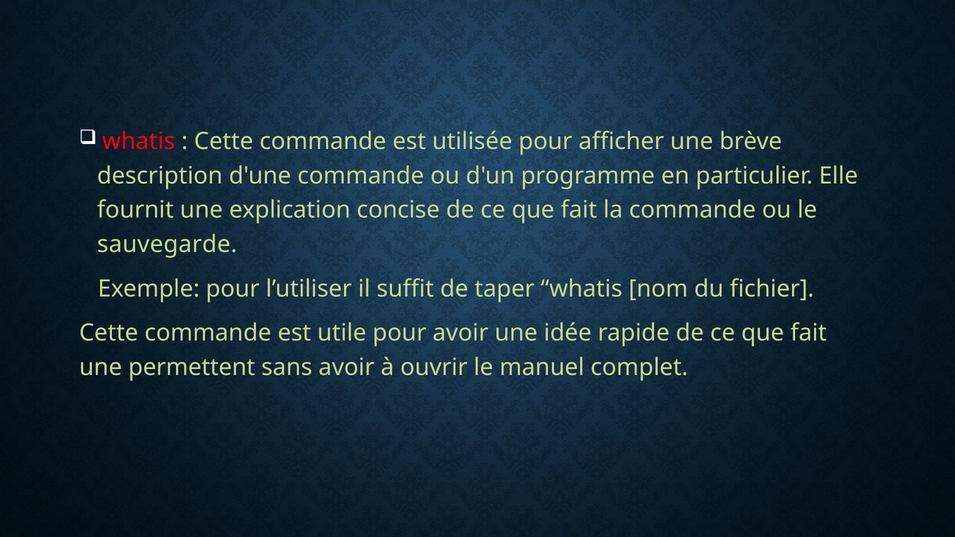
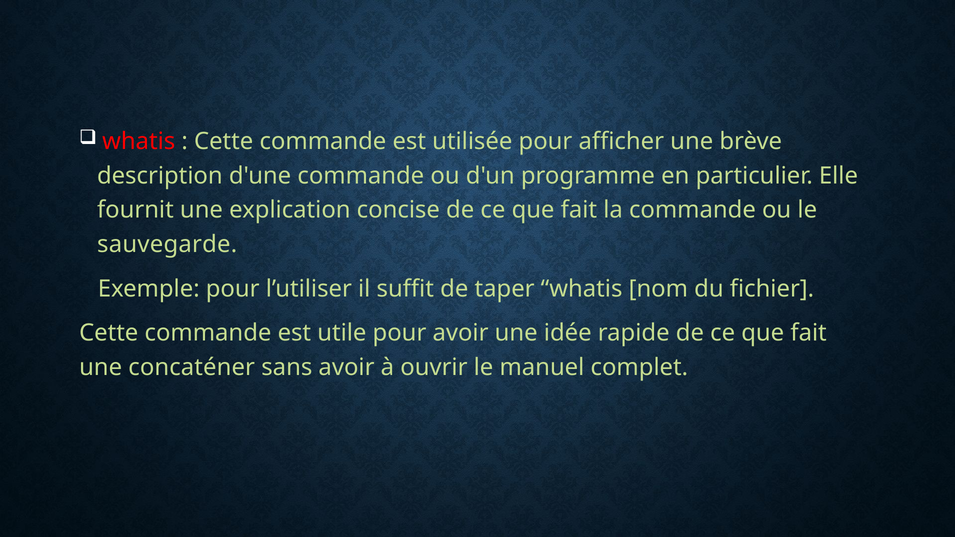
permettent: permettent -> concaténer (192, 367)
